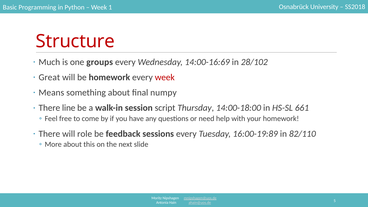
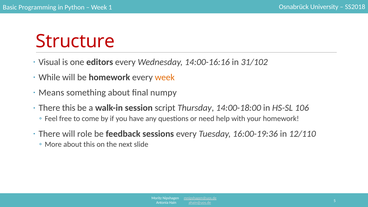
Much: Much -> Visual (49, 62)
groups: groups -> editors (100, 62)
14:00-16:69: 14:00-16:69 -> 14:00-16:16 (207, 62)
28/102: 28/102 -> 31/102 (254, 62)
Great: Great -> While (49, 77)
week colour: red -> orange (165, 77)
There line: line -> this (69, 108)
661: 661 -> 106 (302, 108)
16:00-19:89: 16:00-19:89 -> 16:00-19:36 (255, 134)
82/110: 82/110 -> 12/110 (302, 134)
